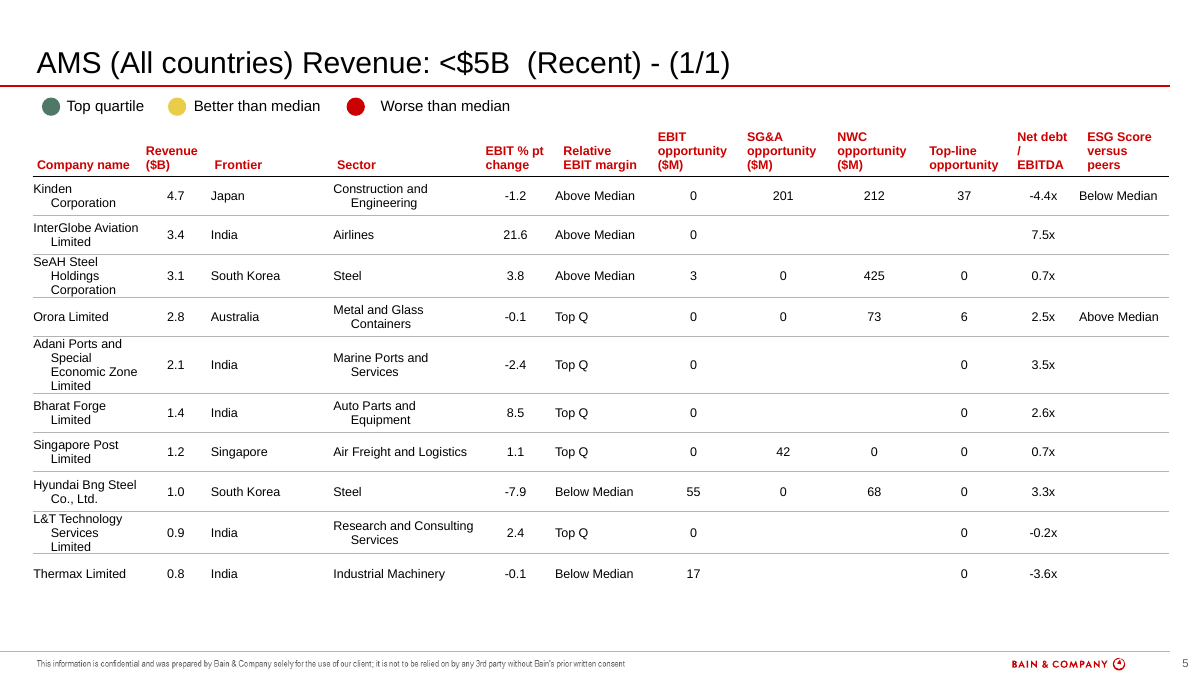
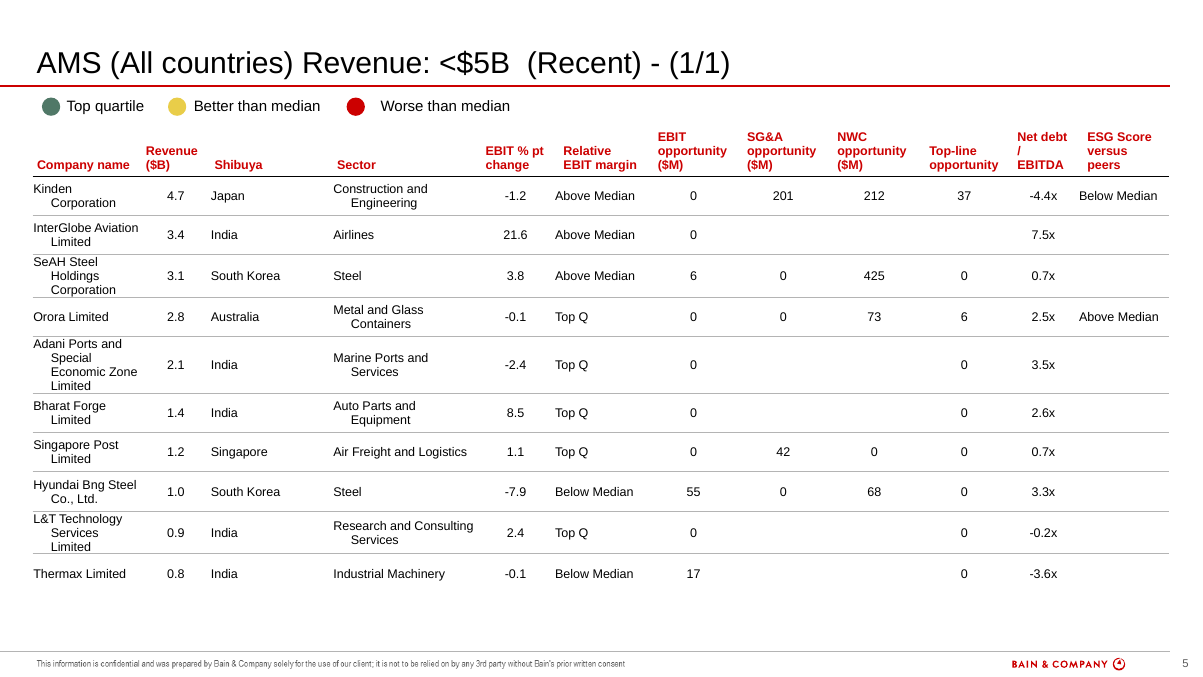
Frontier: Frontier -> Shibuya (239, 165)
Median 3: 3 -> 6 (694, 277)
